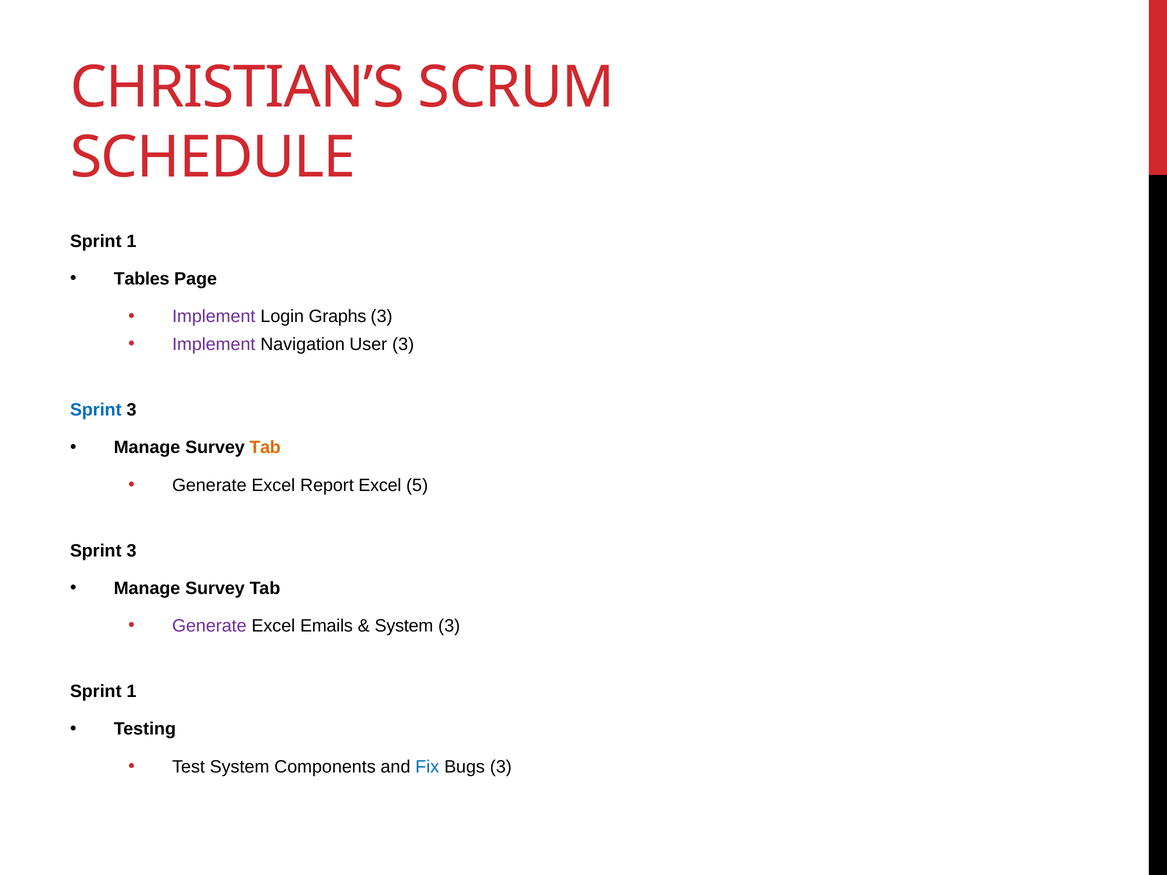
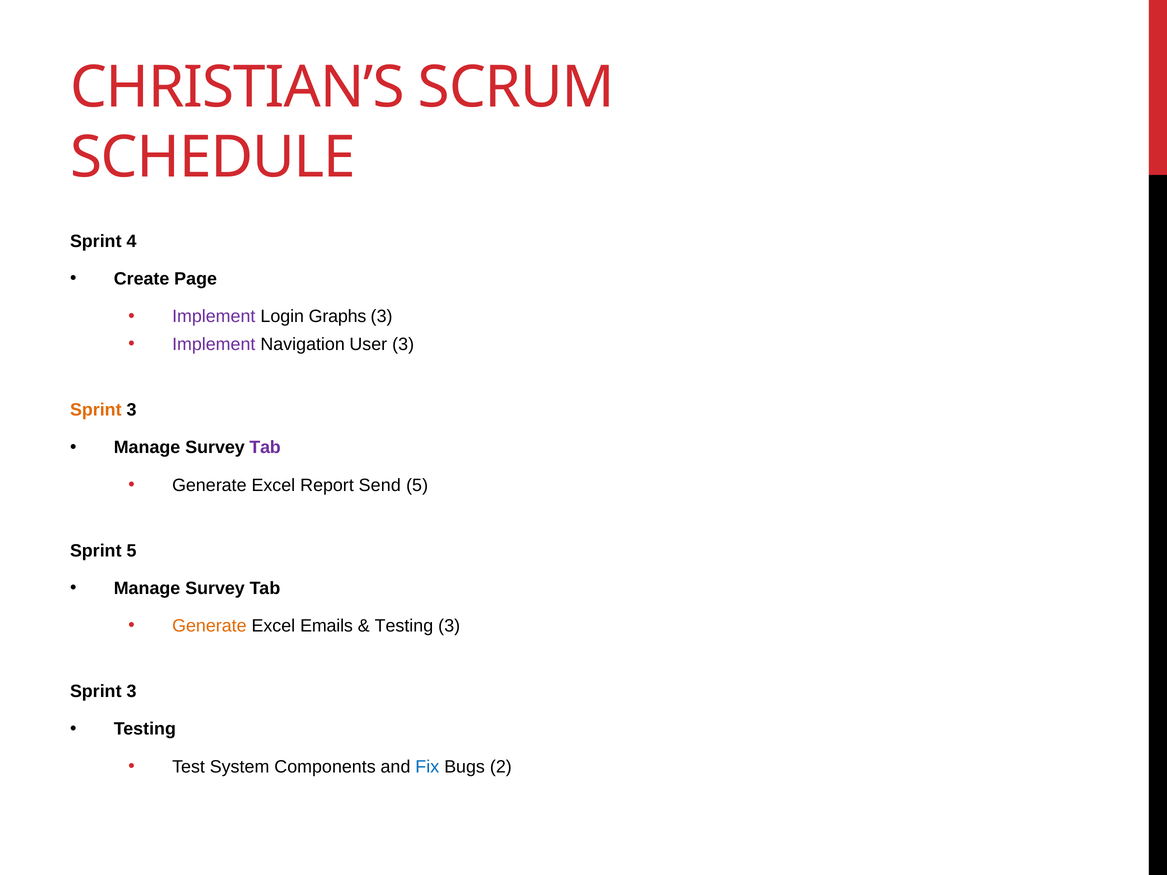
1: 1 -> 4 (131, 241)
Tables: Tables -> Create (142, 279)
Sprint colour: blue -> orange (96, 410)
Tab colour: orange -> purple (265, 448)
Report Excel: Excel -> Send (380, 485)
3: 3 -> 5 (131, 551)
Generate colour: purple -> orange (209, 626)
System: System -> Testing (404, 626)
1: 1 -> 3 (131, 692)
Bugs 3: 3 -> 2 (501, 767)
